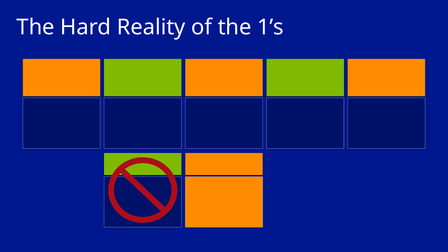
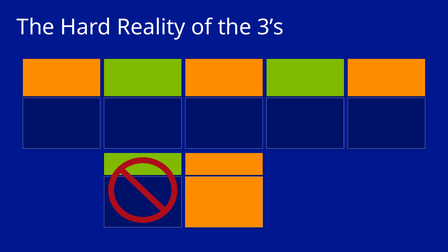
1’s: 1’s -> 3’s (271, 27)
